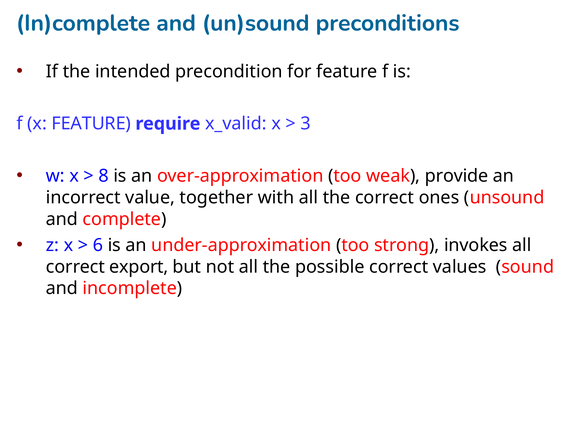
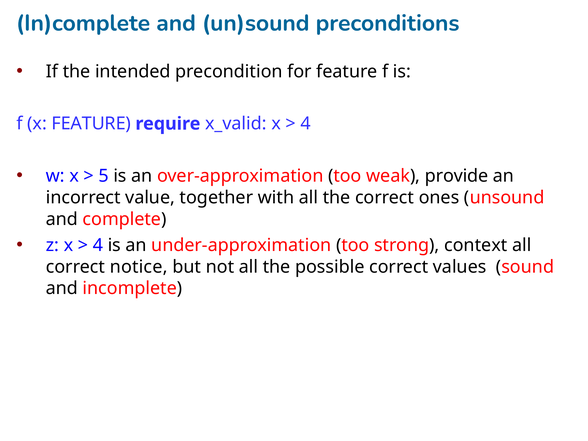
3: 3 -> 4 (306, 124)
8: 8 -> 5 (104, 176)
6: 6 -> 4 (98, 245)
invokes: invokes -> context (476, 245)
export: export -> notice (139, 267)
